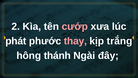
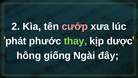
thay colour: pink -> light green (75, 41)
trắng: trắng -> dược (120, 41)
thánh: thánh -> giống (57, 55)
